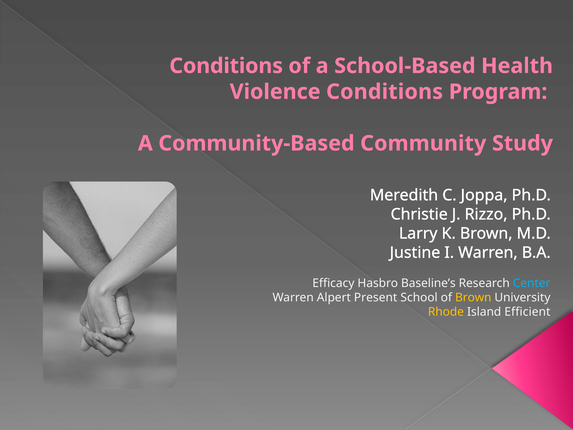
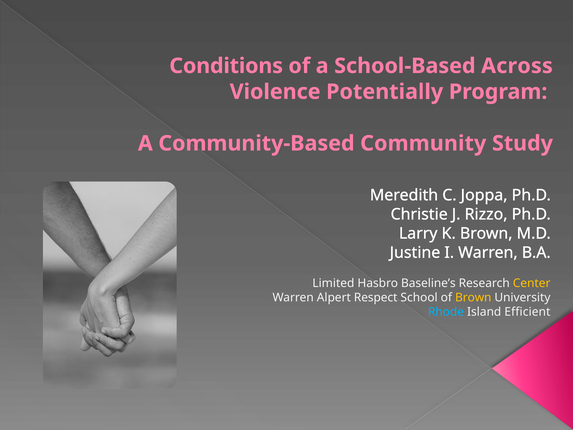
Health: Health -> Across (517, 66)
Violence Conditions: Conditions -> Potentially (385, 92)
Efficacy: Efficacy -> Limited (333, 283)
Center colour: light blue -> yellow (532, 283)
Present: Present -> Respect (376, 297)
Rhode colour: yellow -> light blue (446, 312)
